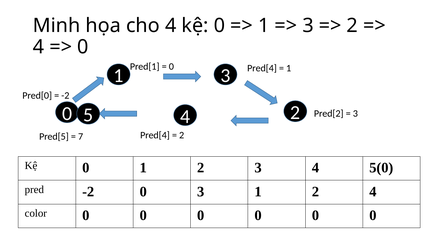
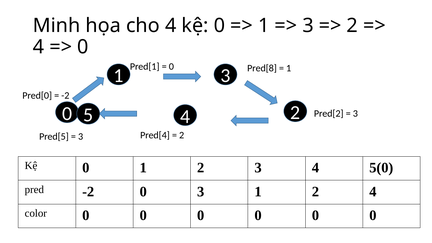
Pred[4: Pred[4 -> Pred[8 (262, 68)
7: 7 -> 3 (81, 137)
